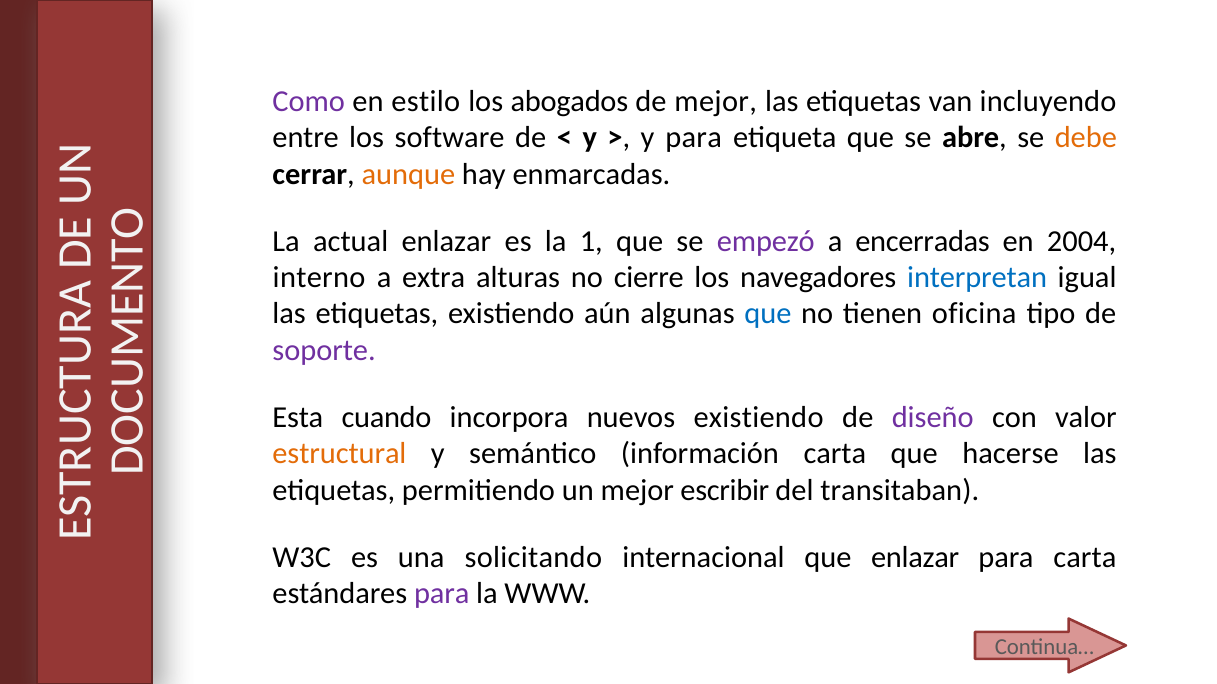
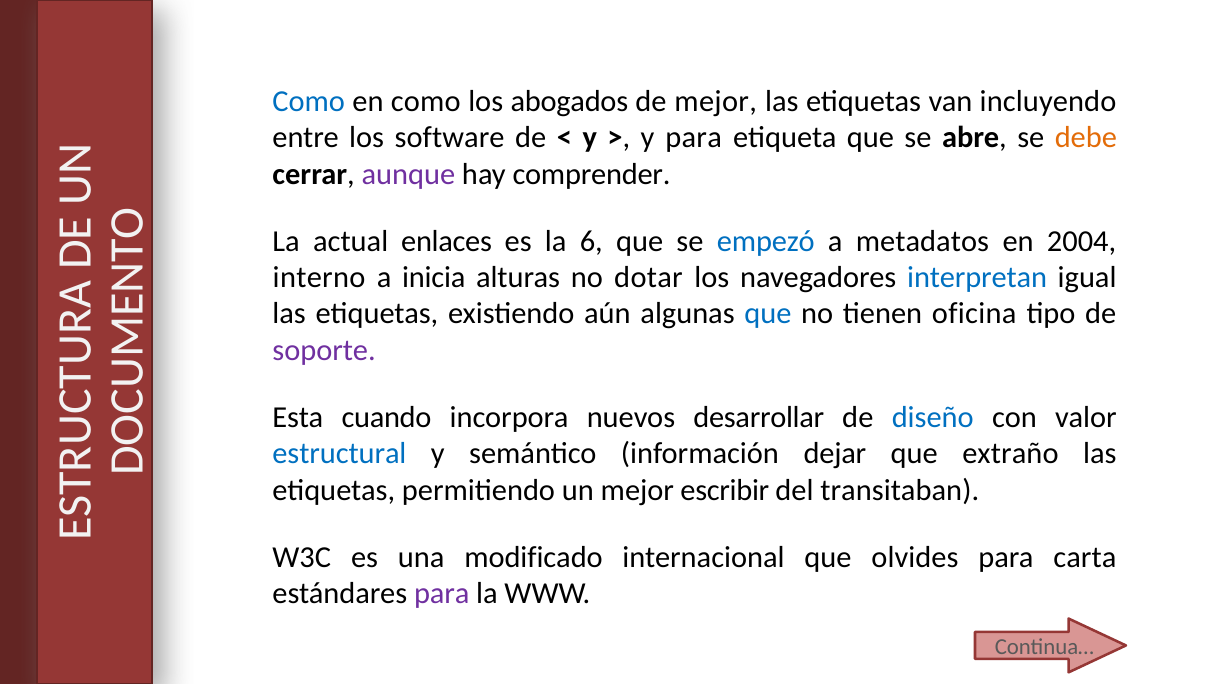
Como colour: purple -> blue (309, 101)
en estilo: estilo -> como (426, 101)
aunque colour: orange -> purple (408, 174)
enmarcadas: enmarcadas -> comprender (592, 174)
actual enlazar: enlazar -> enlaces (447, 241)
1: 1 -> 6 (591, 241)
empezó colour: purple -> blue (766, 241)
encerradas: encerradas -> metadatos (922, 241)
extra: extra -> inicia (434, 278)
cierre: cierre -> dotar (649, 278)
nuevos existiendo: existiendo -> desarrollar (759, 418)
diseño colour: purple -> blue (933, 418)
estructural colour: orange -> blue (339, 454)
información carta: carta -> dejar (835, 454)
hacerse: hacerse -> extraño (1010, 454)
solicitando: solicitando -> modificado (534, 558)
que enlazar: enlazar -> olvides (915, 558)
